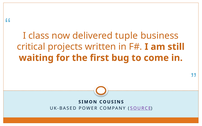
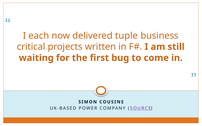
class: class -> each (39, 36)
